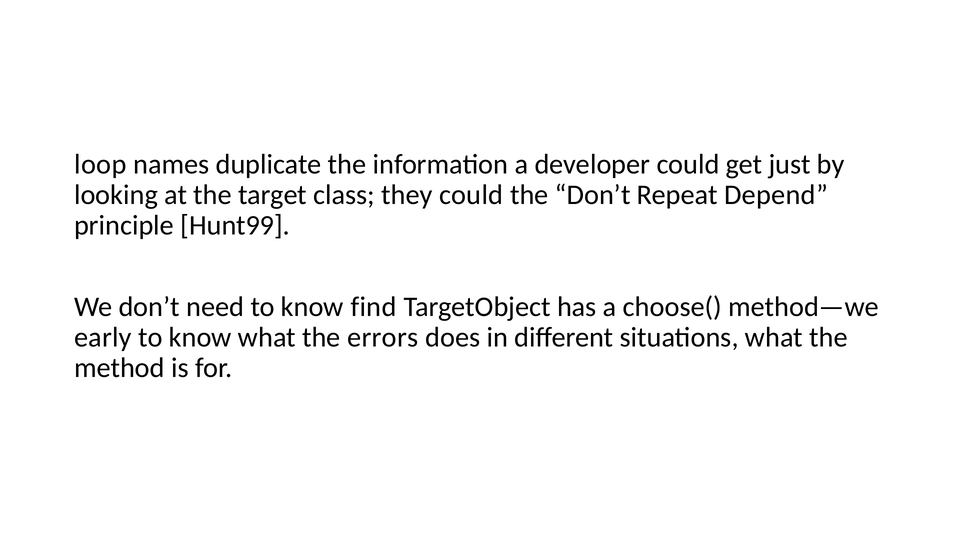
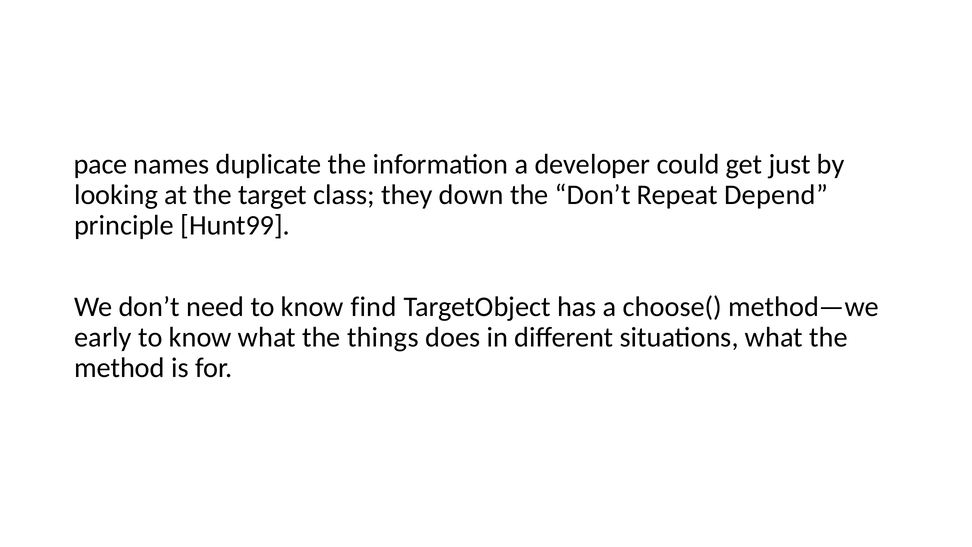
loop: loop -> pace (101, 164)
they could: could -> down (471, 195)
errors: errors -> things (383, 337)
